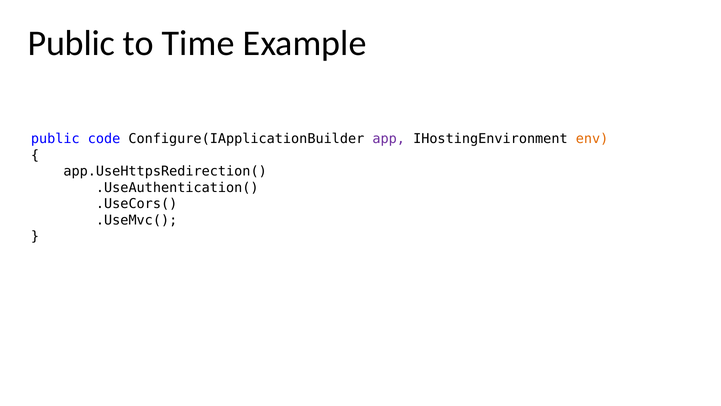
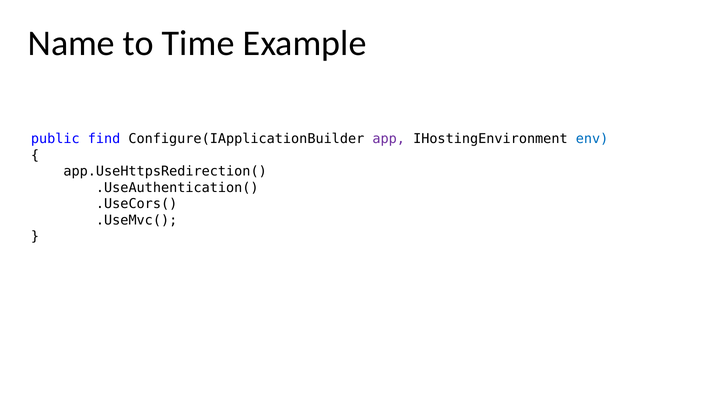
Public: Public -> Name (71, 44)
code: code -> find (104, 139)
env colour: orange -> blue (592, 139)
